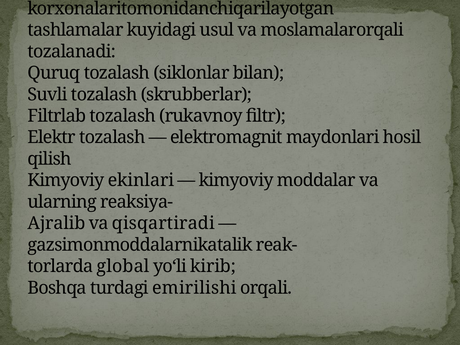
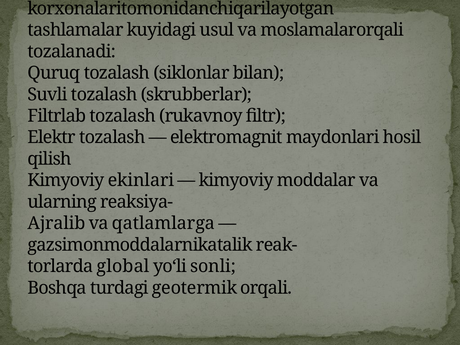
qisqartiradi: qisqartiradi -> qatlamlarga (163, 223)
kirib: kirib -> sonli (213, 266)
emirilishi: emirilishi -> geotermik (195, 288)
